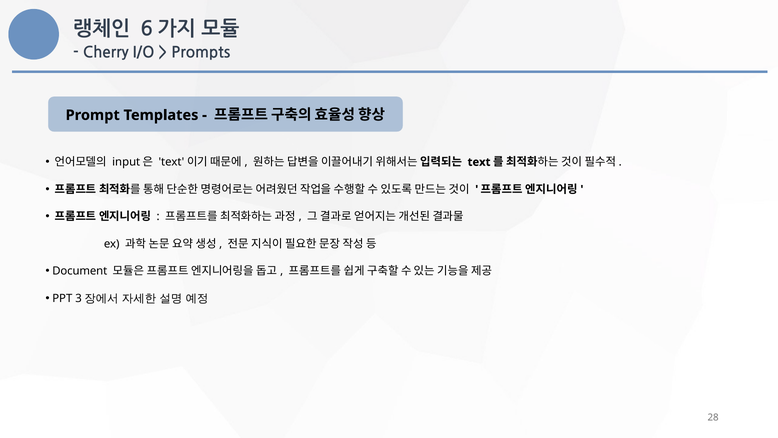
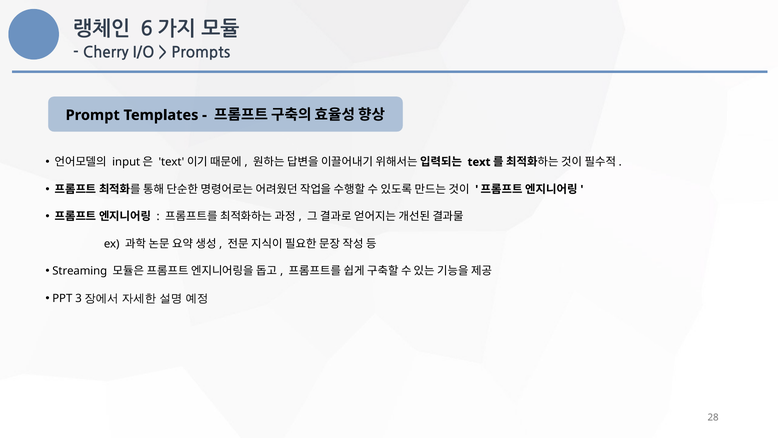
Document: Document -> Streaming (80, 271)
